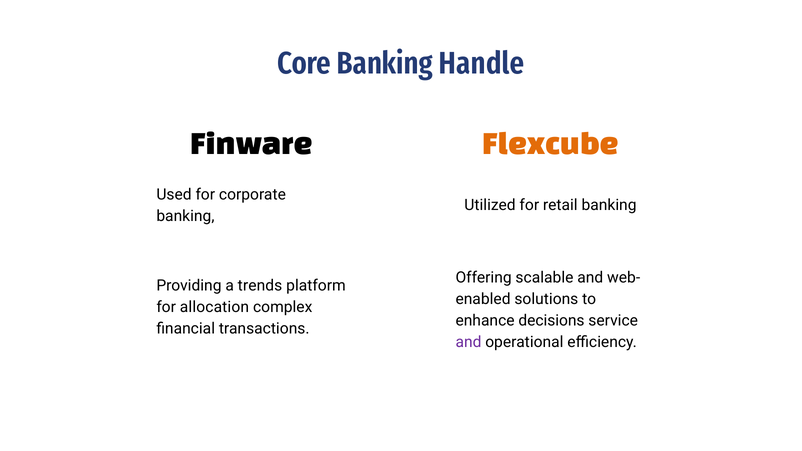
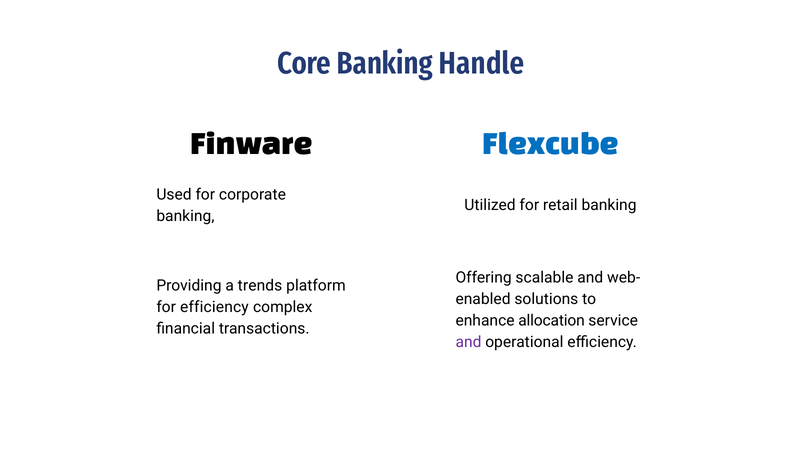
Flexcube colour: orange -> blue (550, 144)
for allocation: allocation -> efficiency (214, 307)
decisions: decisions -> allocation (552, 321)
